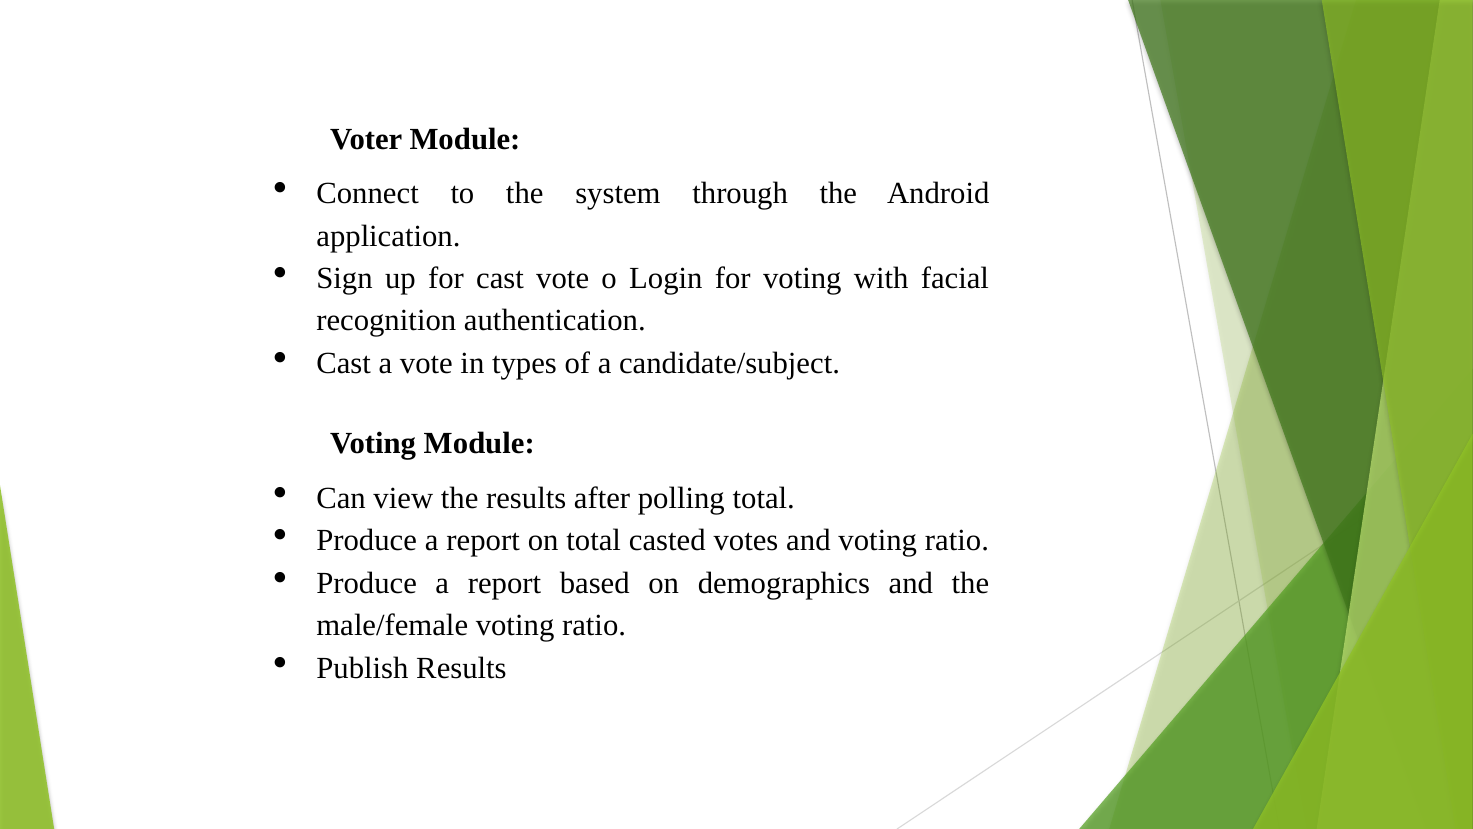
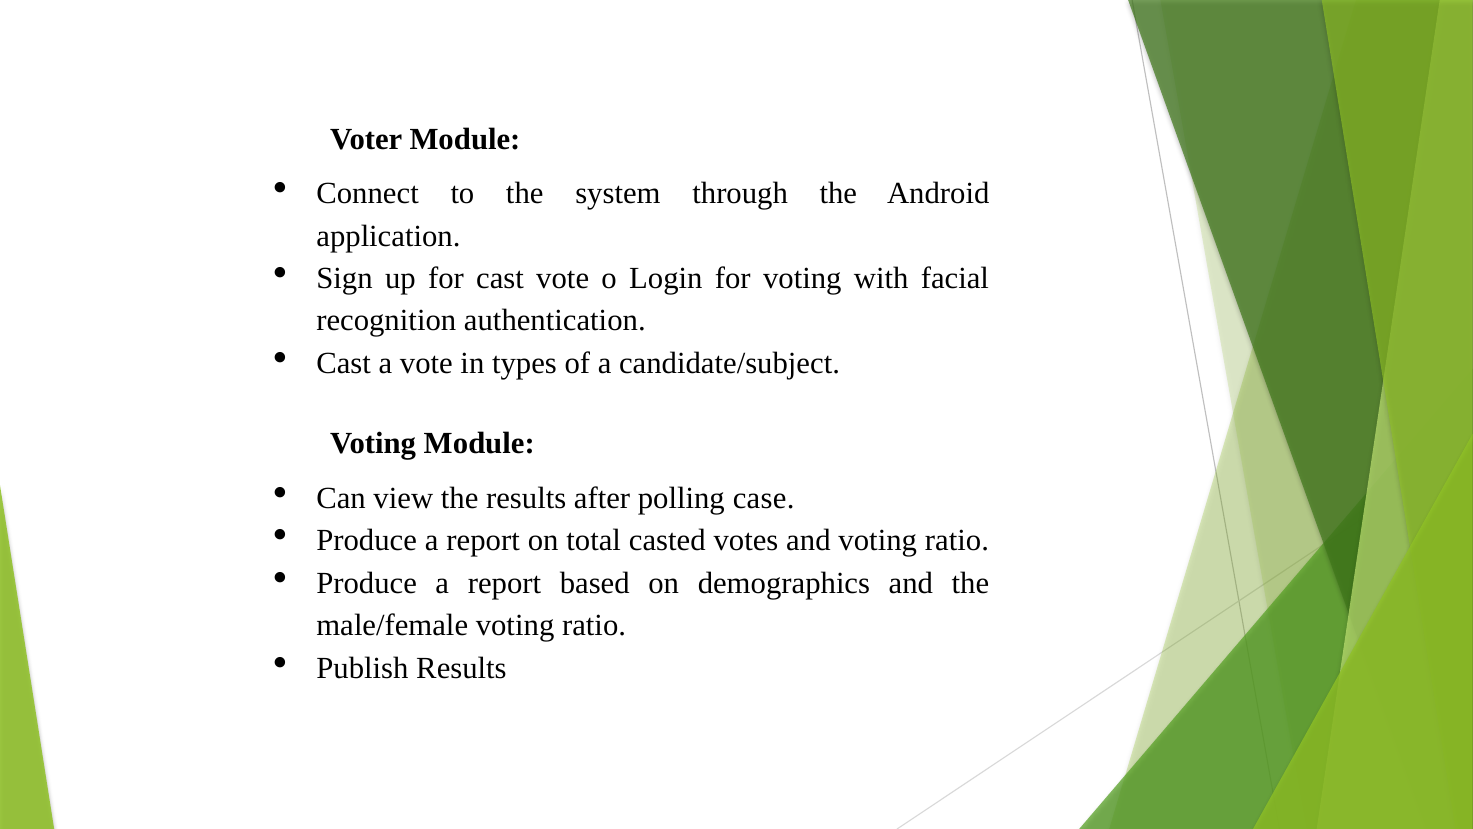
polling total: total -> case (764, 498)
